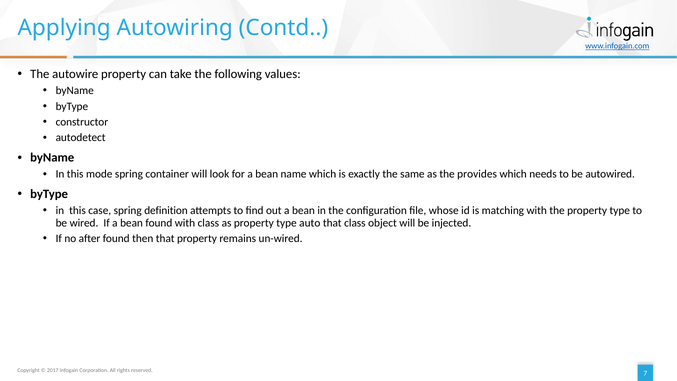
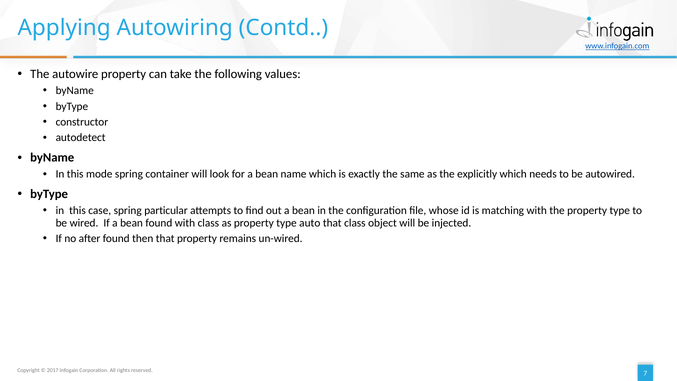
provides: provides -> explicitly (477, 174)
definition: definition -> particular (166, 211)
